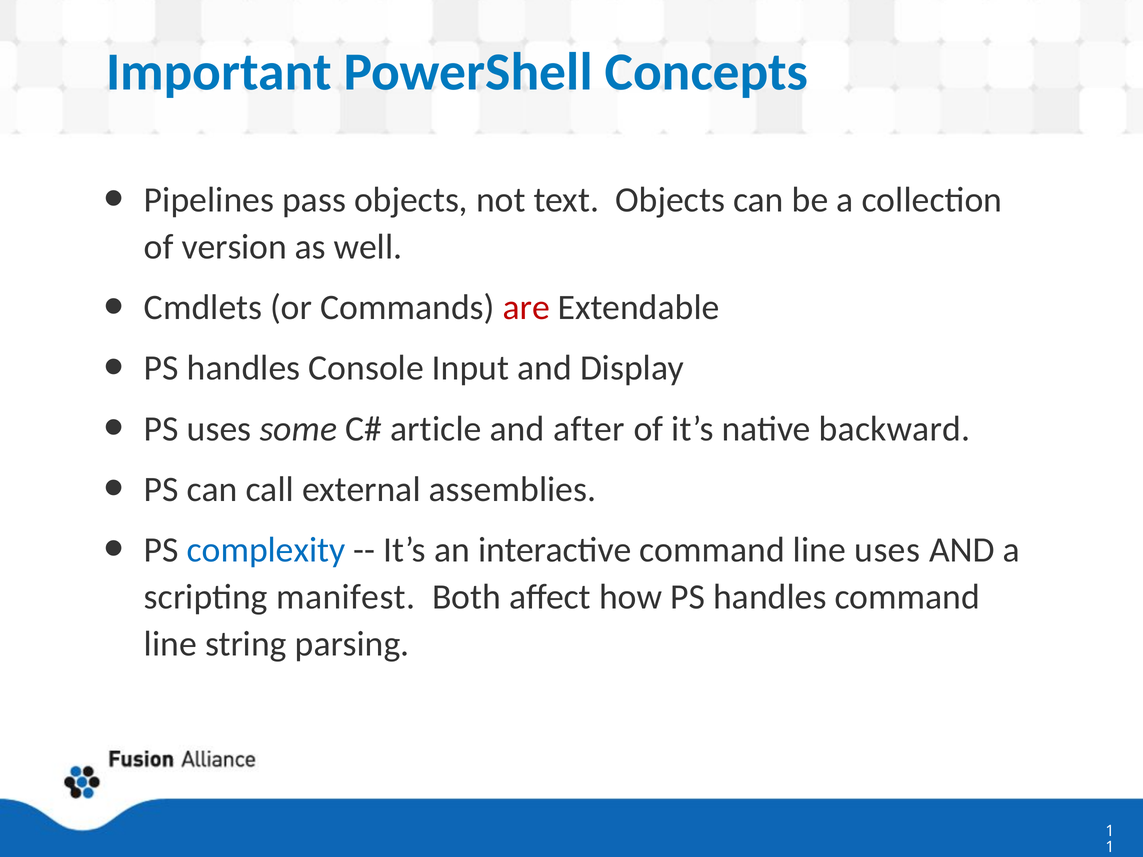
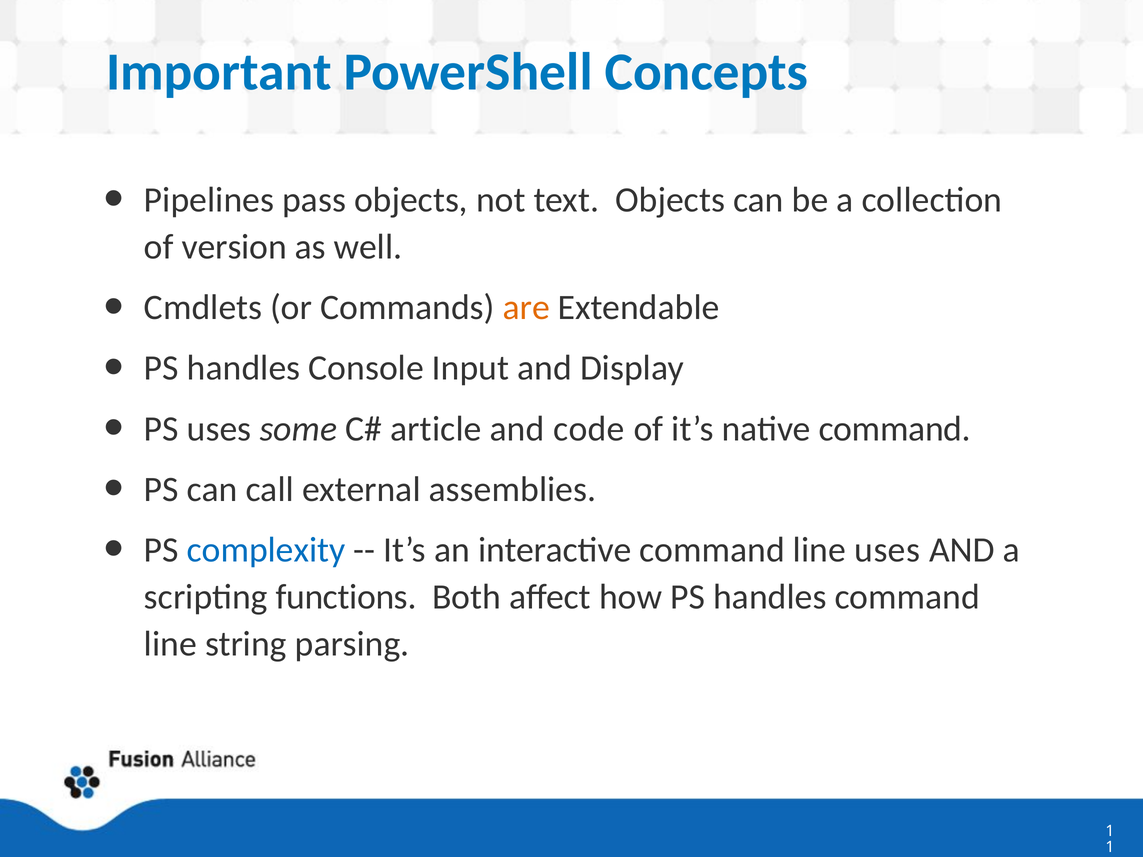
are colour: red -> orange (526, 308)
after: after -> code (589, 429)
native backward: backward -> command (895, 429)
manifest: manifest -> functions (346, 597)
